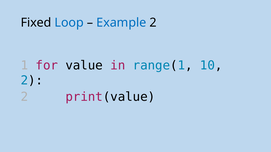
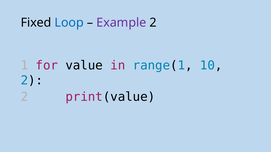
Example colour: blue -> purple (121, 23)
